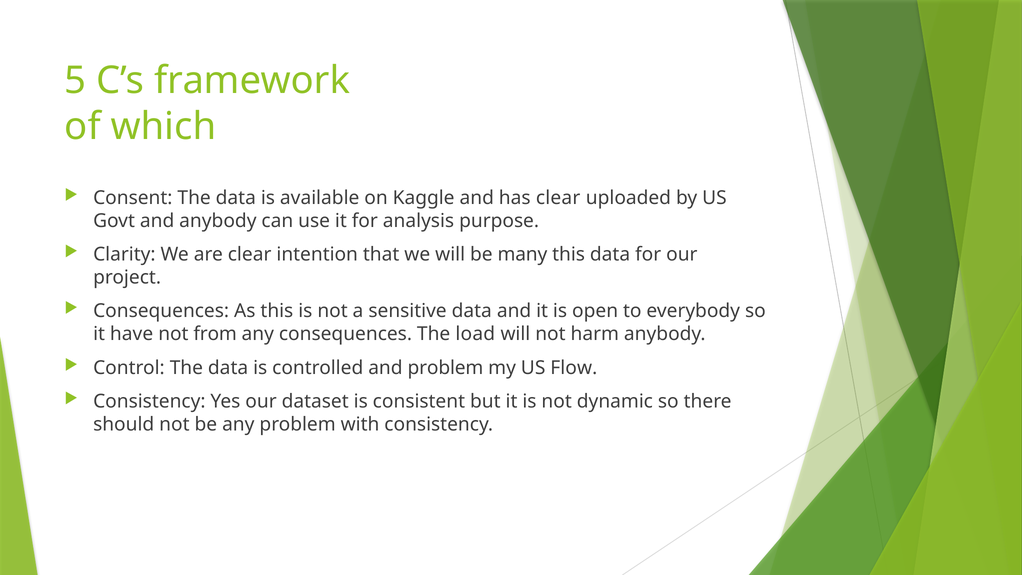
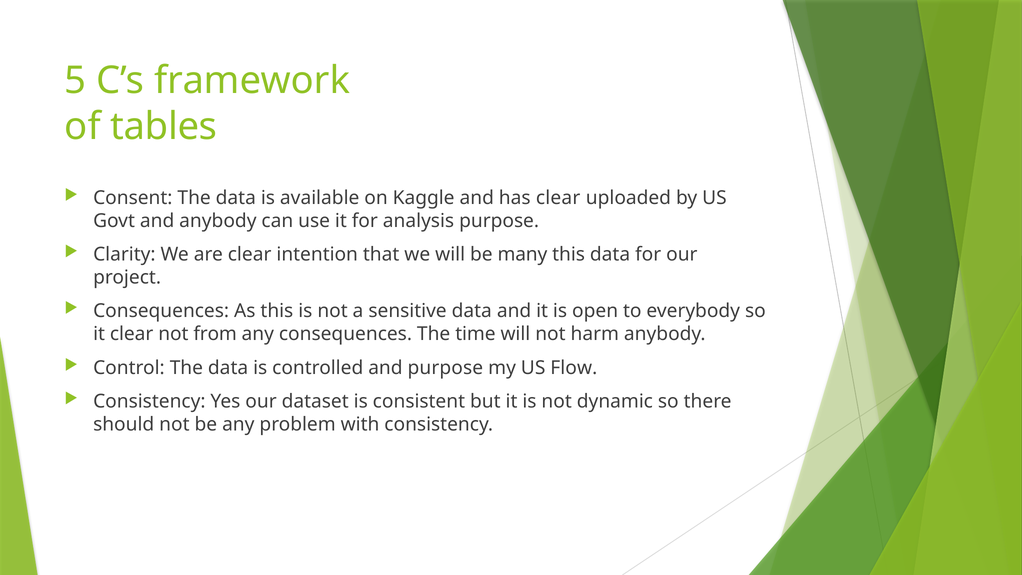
which: which -> tables (164, 127)
it have: have -> clear (132, 334)
load: load -> time (475, 334)
and problem: problem -> purpose (445, 368)
